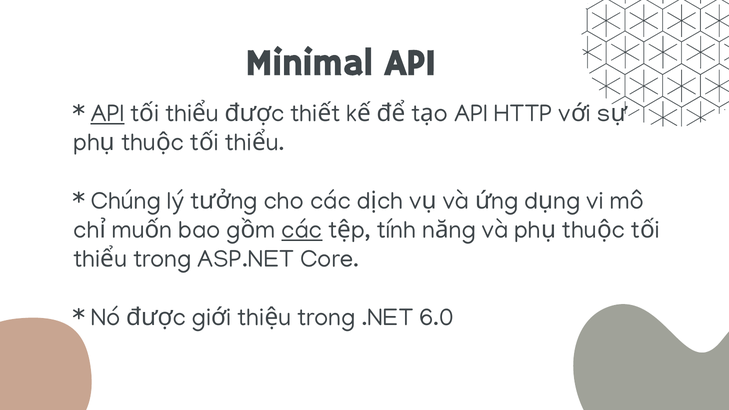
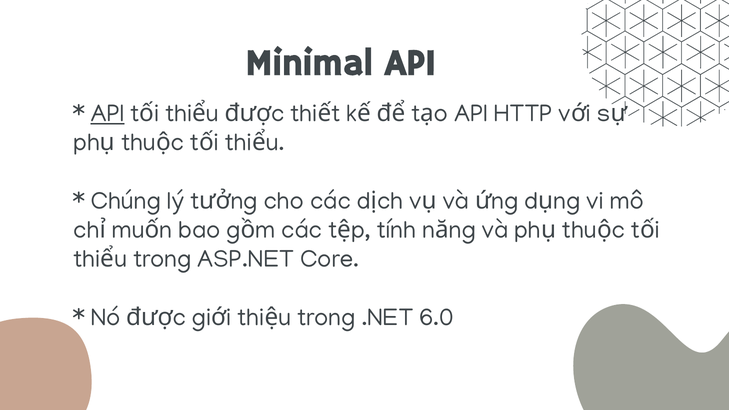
các underline: present -> none (302, 230)
